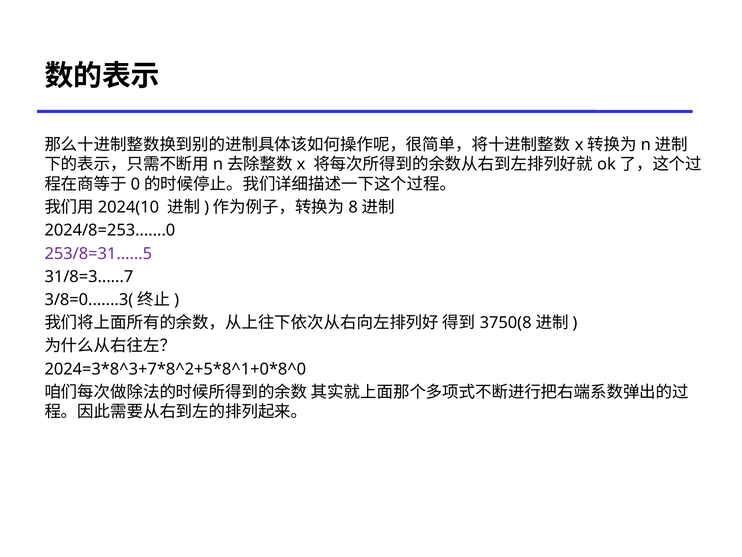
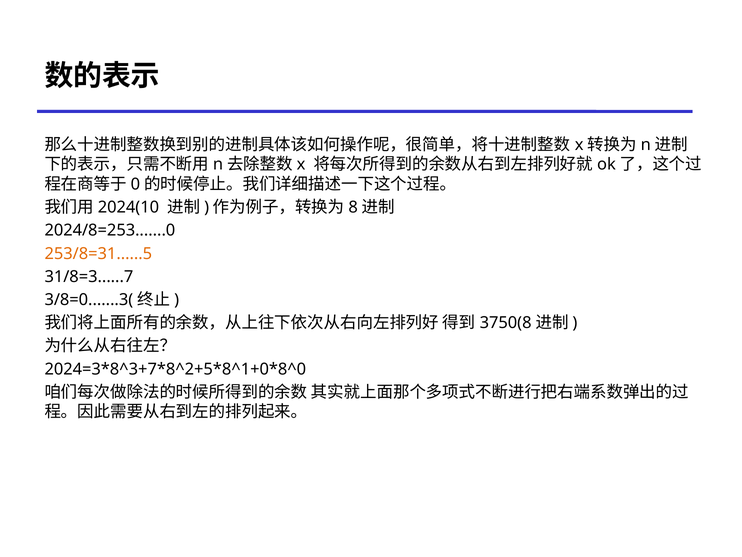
253/8=31......5 colour: purple -> orange (98, 253)
